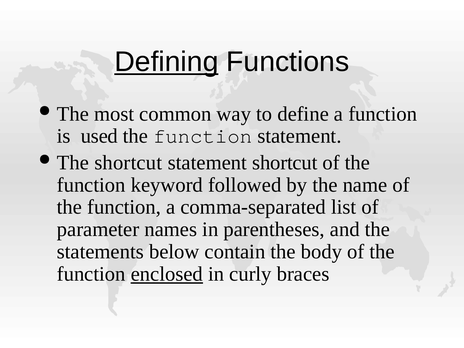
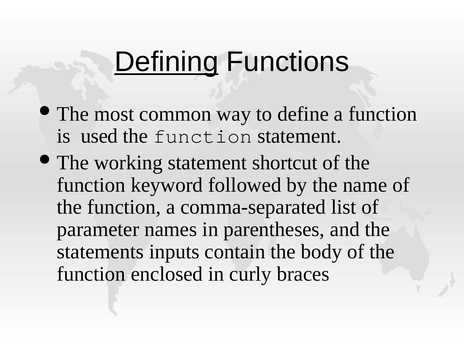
The shortcut: shortcut -> working (128, 163)
below: below -> inputs (174, 252)
enclosed underline: present -> none (167, 274)
